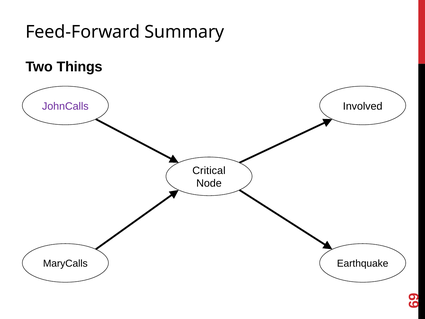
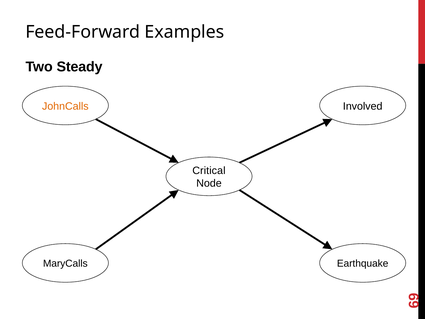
Summary: Summary -> Examples (184, 32)
Things: Things -> Steady (80, 67)
JohnCalls colour: purple -> orange (65, 106)
